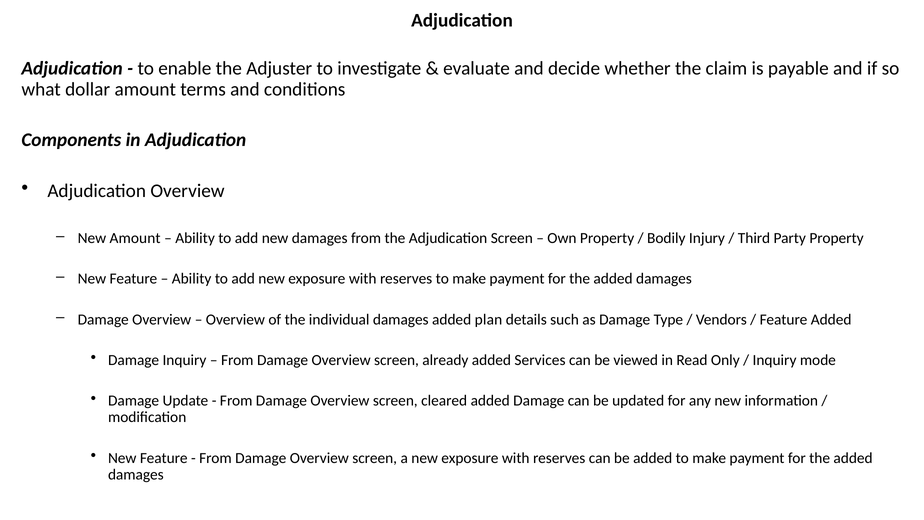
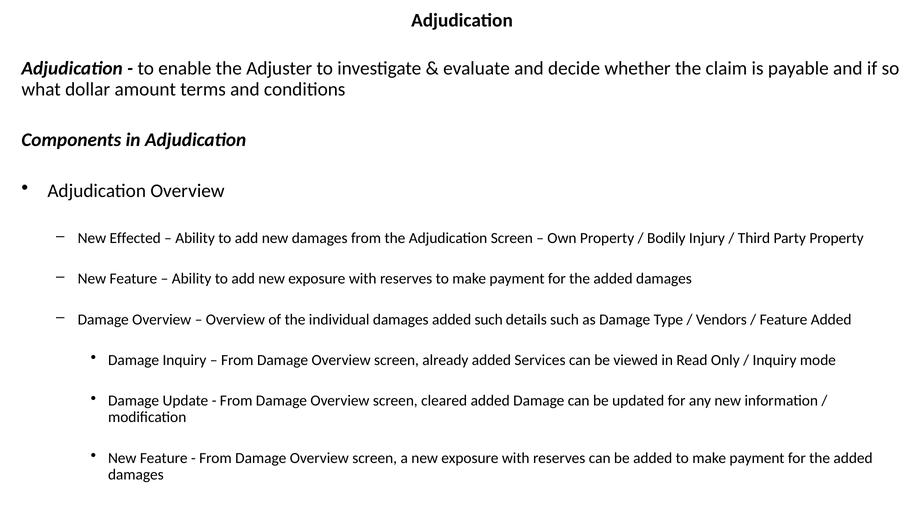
New Amount: Amount -> Effected (135, 238)
added plan: plan -> such (489, 319)
